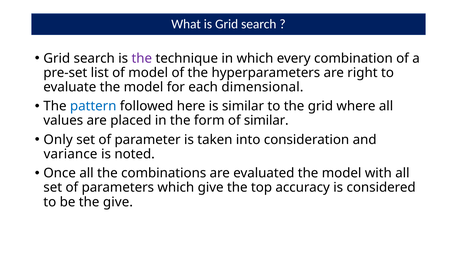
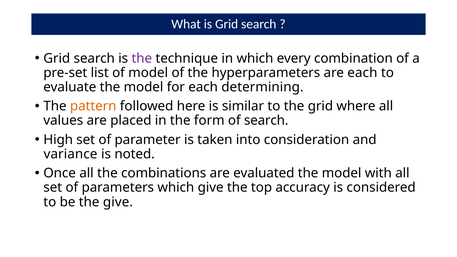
are right: right -> each (362, 73)
dimensional: dimensional -> determining (262, 87)
pattern colour: blue -> orange (93, 106)
of similar: similar -> search (266, 121)
Only: Only -> High (58, 140)
